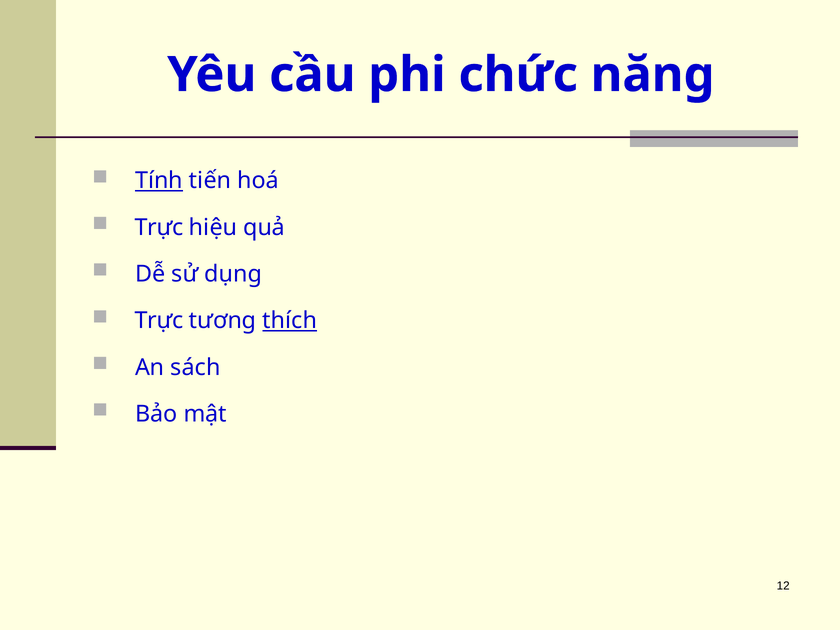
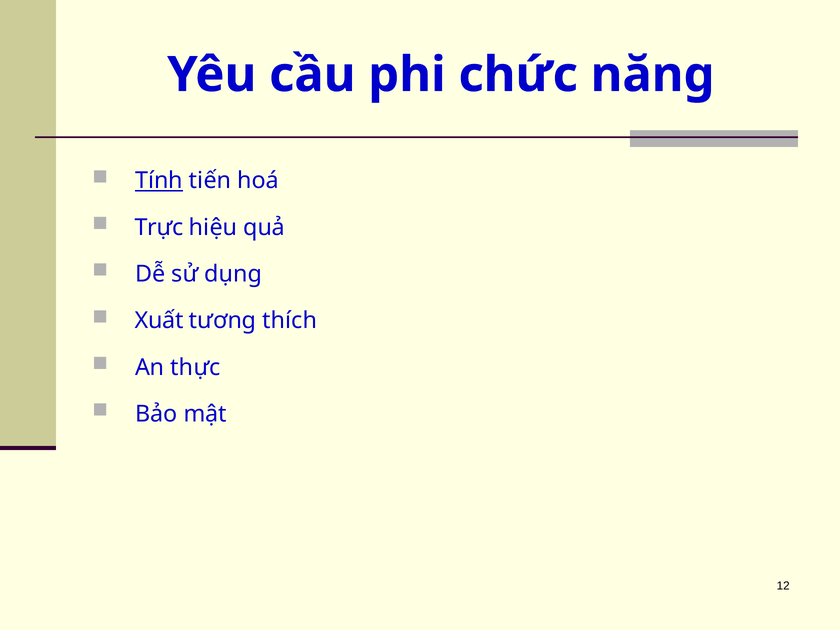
Trực: Trực -> Xuất (159, 321)
thích underline: present -> none (290, 321)
sách: sách -> thực (196, 367)
